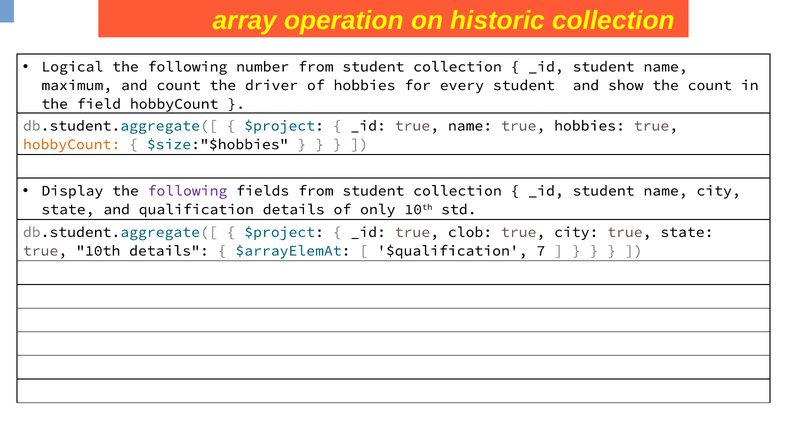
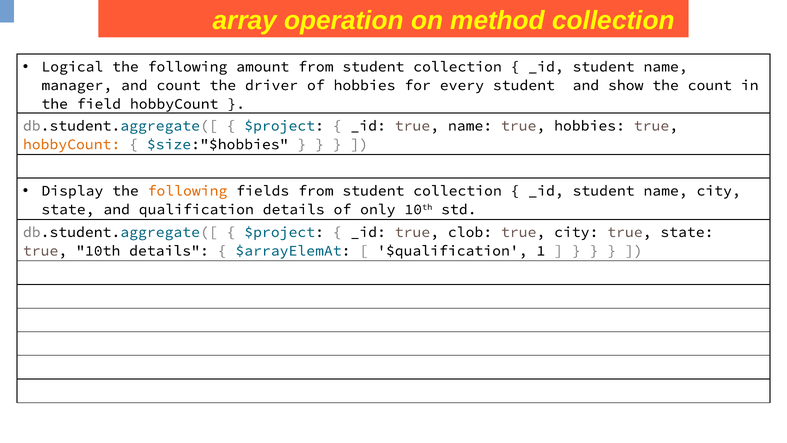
historic: historic -> method (498, 20)
number: number -> amount (263, 67)
maximum: maximum -> manager (77, 85)
following colour: purple -> orange (187, 191)
7: 7 -> 1 (541, 251)
